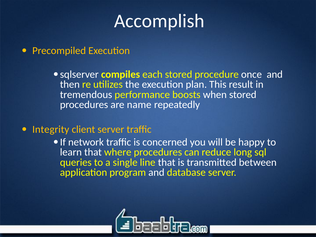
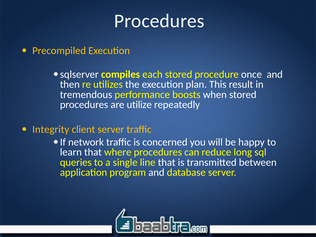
Accomplish: Accomplish -> Procedures (159, 21)
name: name -> utilize (139, 105)
